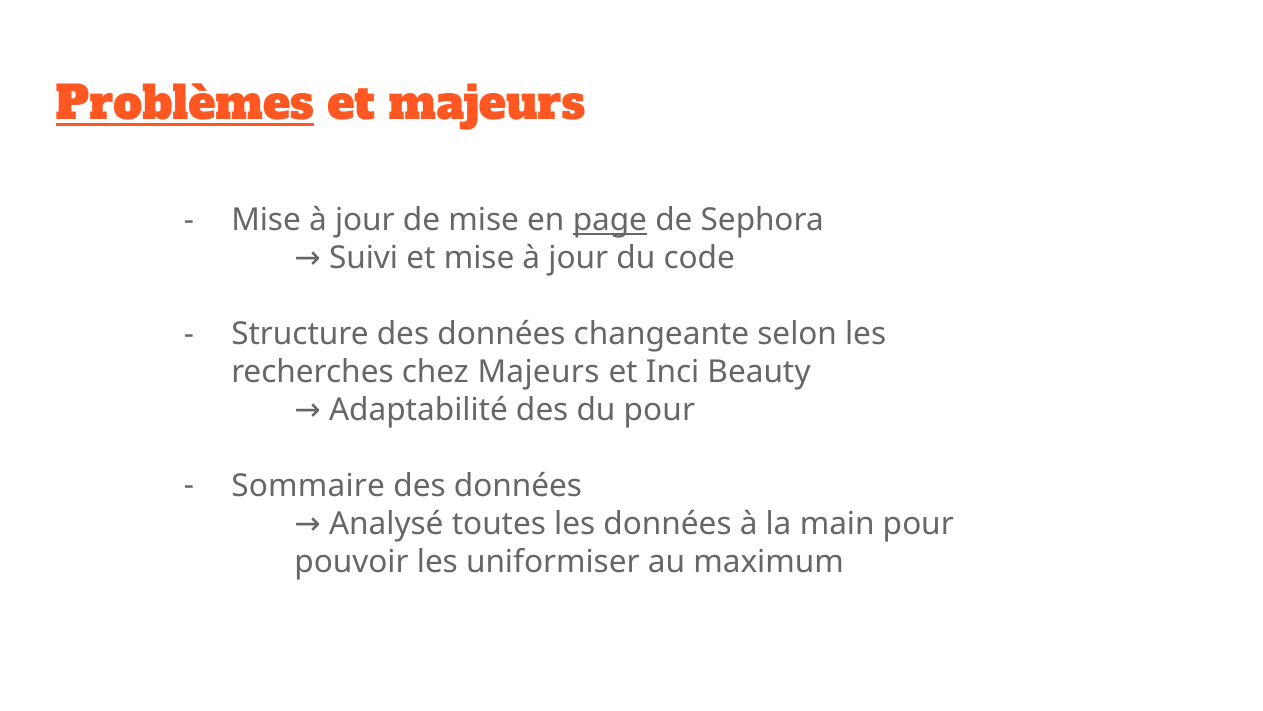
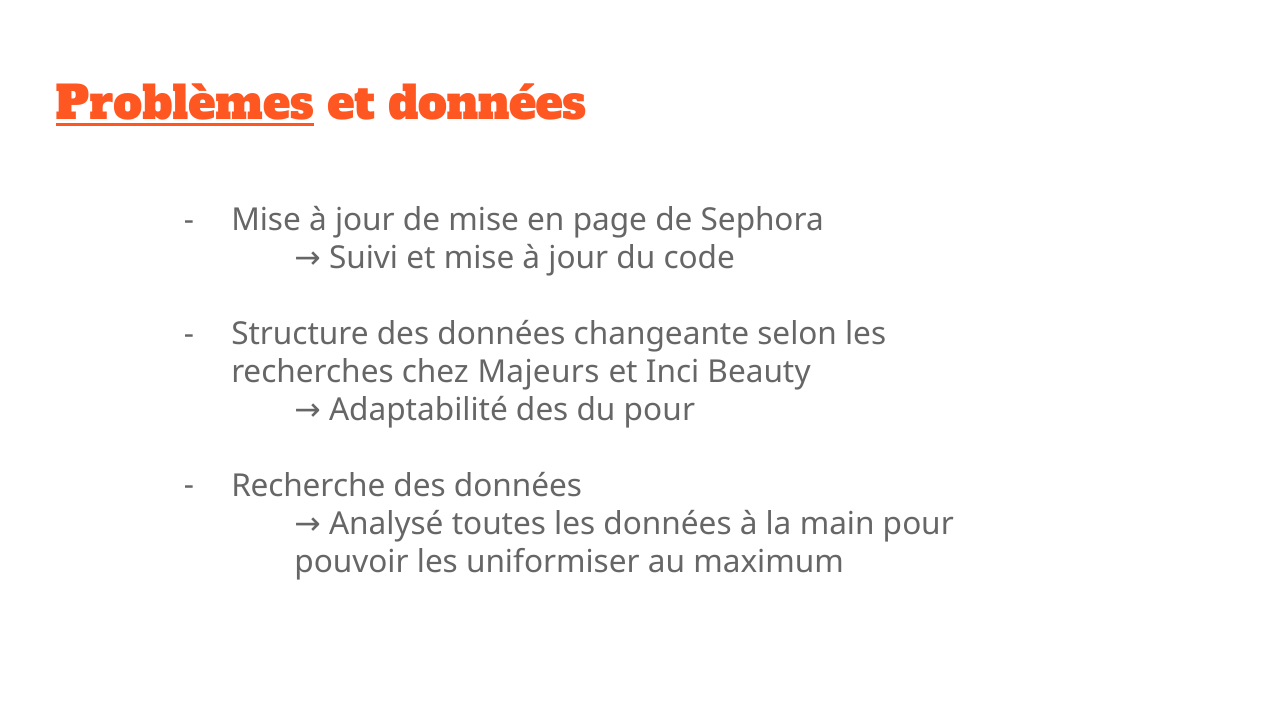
et majeurs: majeurs -> données (487, 105)
page underline: present -> none (610, 220)
Sommaire: Sommaire -> Recherche (308, 486)
